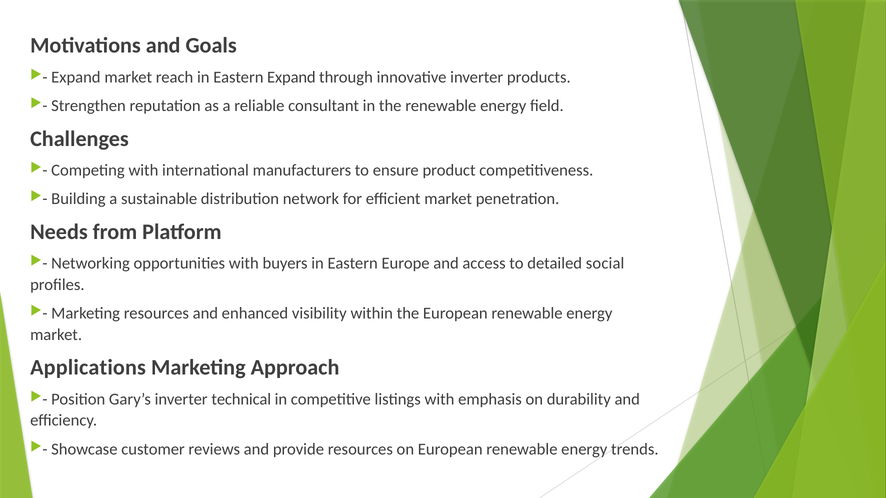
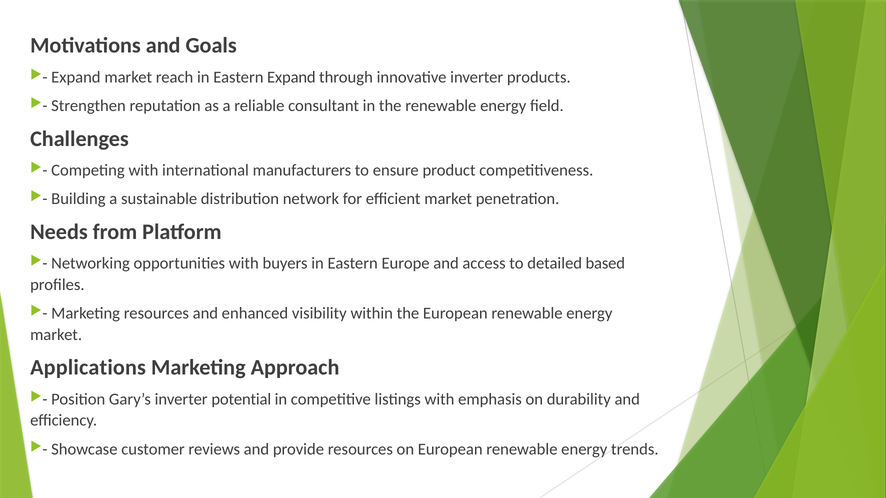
social: social -> based (605, 264)
technical: technical -> potential (241, 399)
